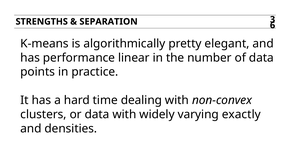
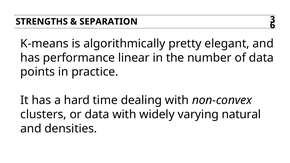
exactly: exactly -> natural (241, 114)
